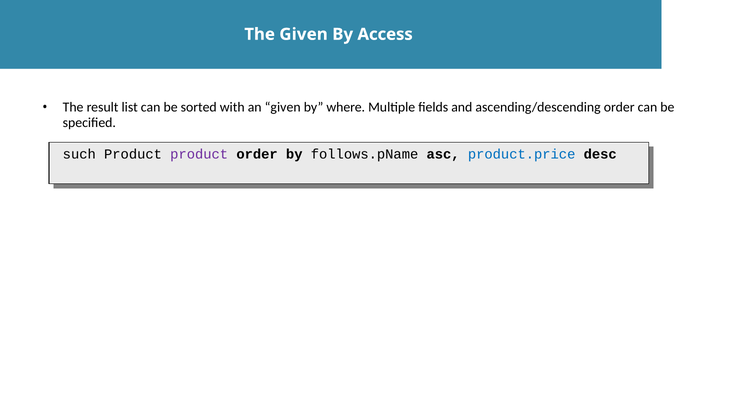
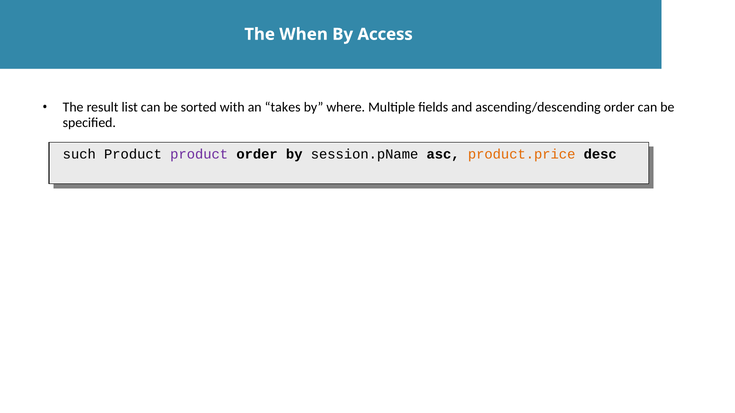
The Given: Given -> When (304, 34)
an given: given -> takes (283, 107)
follows.pName: follows.pName -> session.pName (365, 154)
product.price colour: blue -> orange (522, 154)
